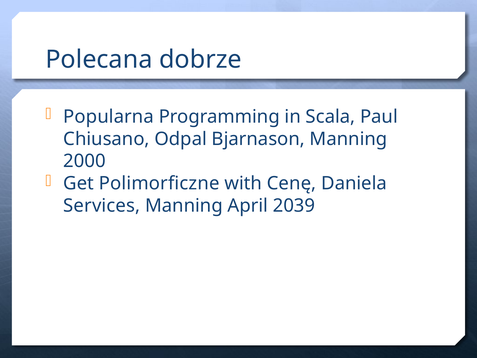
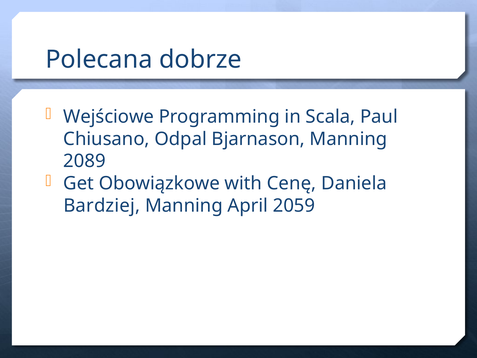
Popularna: Popularna -> Wejściowe (109, 117)
2000: 2000 -> 2089 (85, 161)
Polimorficzne: Polimorficzne -> Obowiązkowe (159, 183)
Services: Services -> Bardziej (102, 206)
2039: 2039 -> 2059 (294, 206)
